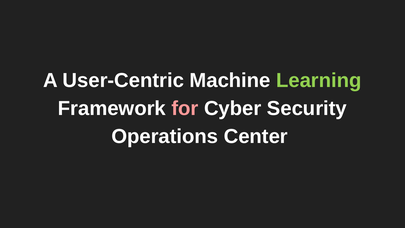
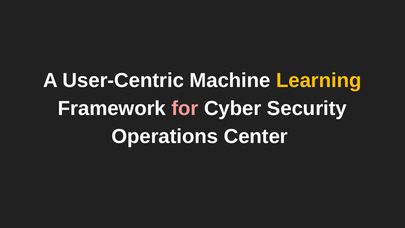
Learning colour: light green -> yellow (319, 81)
